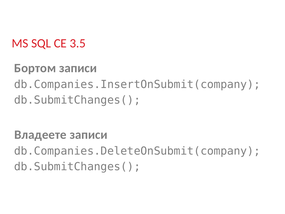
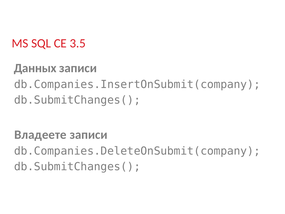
Бортом: Бортом -> Данных (35, 68)
